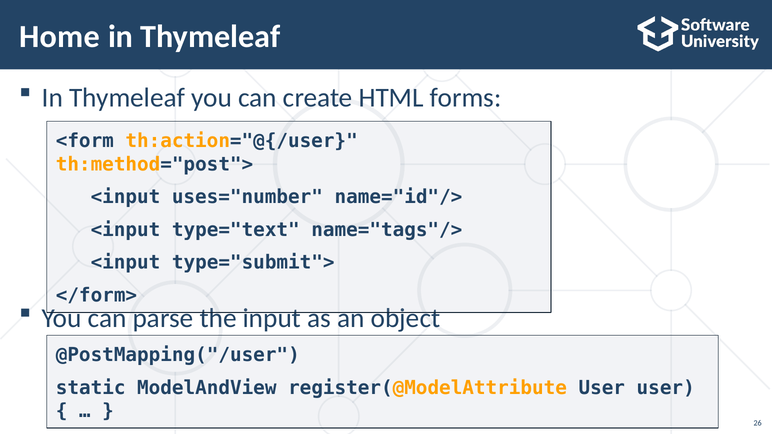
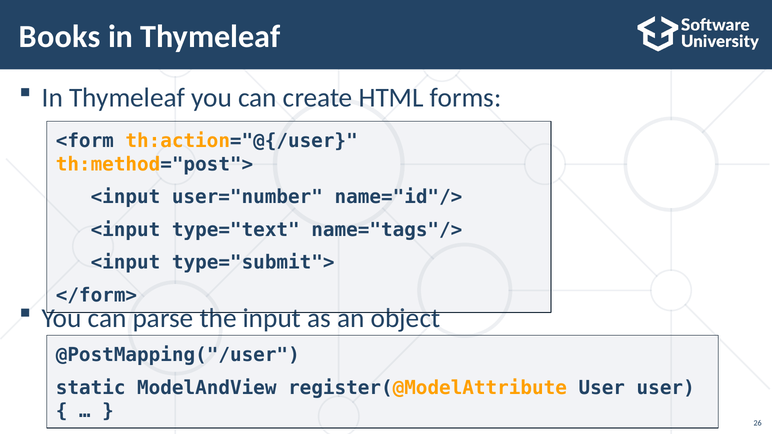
Home: Home -> Books (60, 37)
uses="number: uses="number -> user="number (247, 197)
